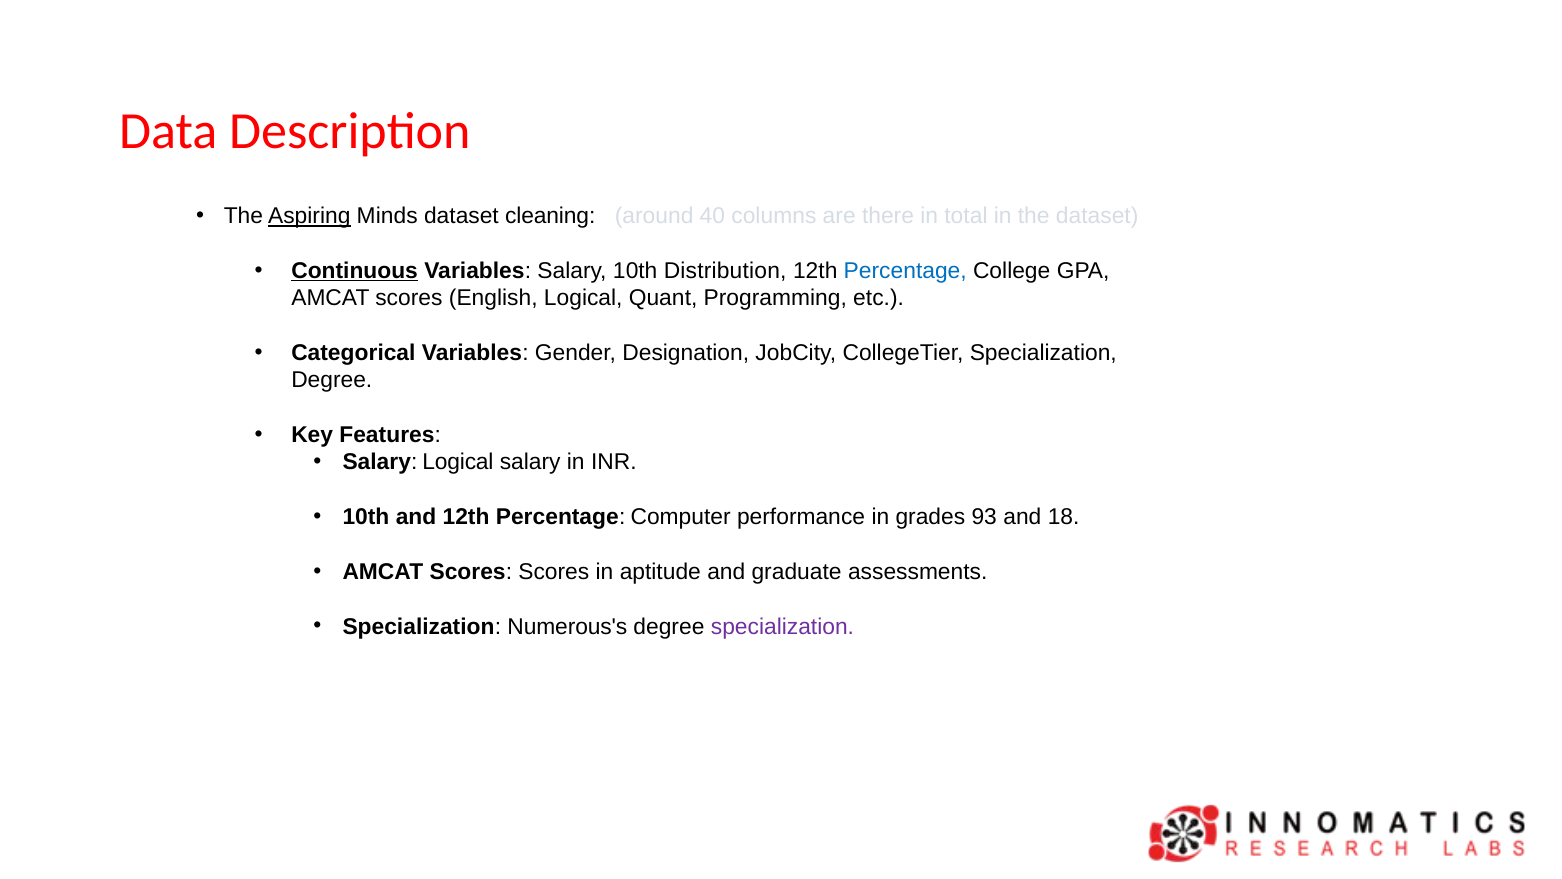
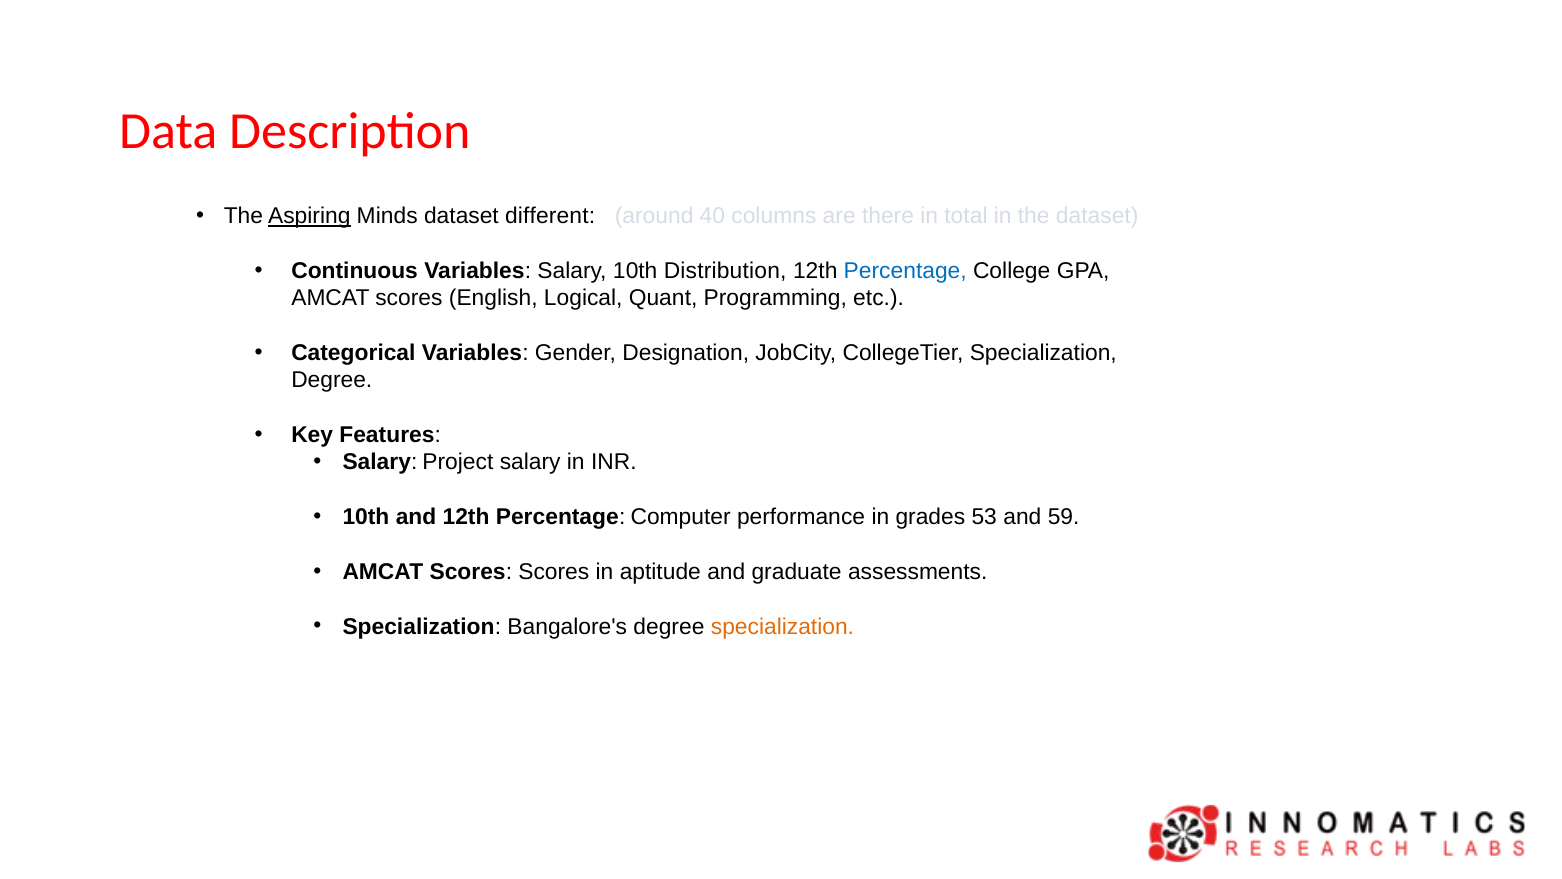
cleaning: cleaning -> different (550, 216)
Continuous underline: present -> none (355, 271)
Salary Logical: Logical -> Project (458, 462)
93: 93 -> 53 (984, 517)
18: 18 -> 59 (1064, 517)
Numerous's: Numerous's -> Bangalore's (567, 626)
specialization colour: purple -> orange (782, 626)
